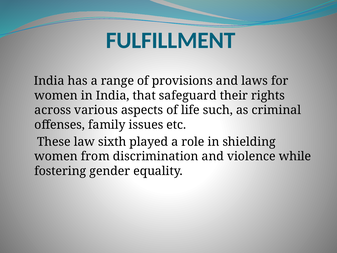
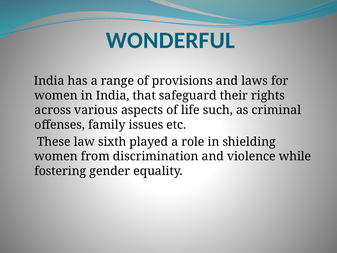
FULFILLMENT: FULFILLMENT -> WONDERFUL (170, 40)
